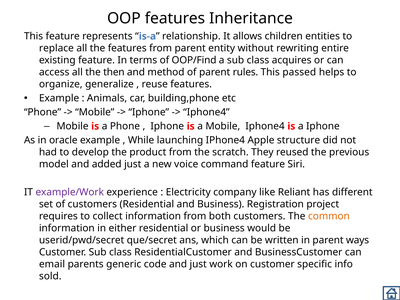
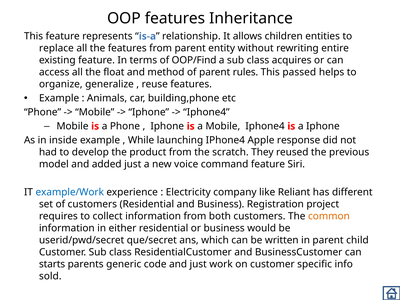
then: then -> float (114, 72)
oracle: oracle -> inside (63, 140)
structure: structure -> response (299, 140)
example/Work colour: purple -> blue (70, 192)
ways: ways -> child (357, 240)
email: email -> starts (52, 264)
